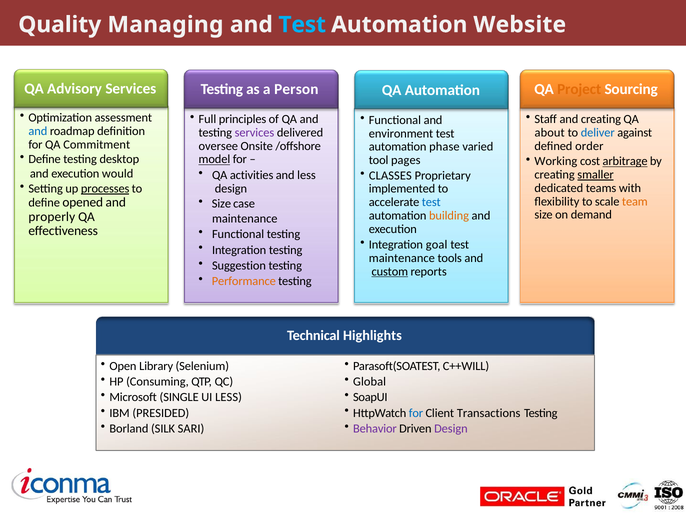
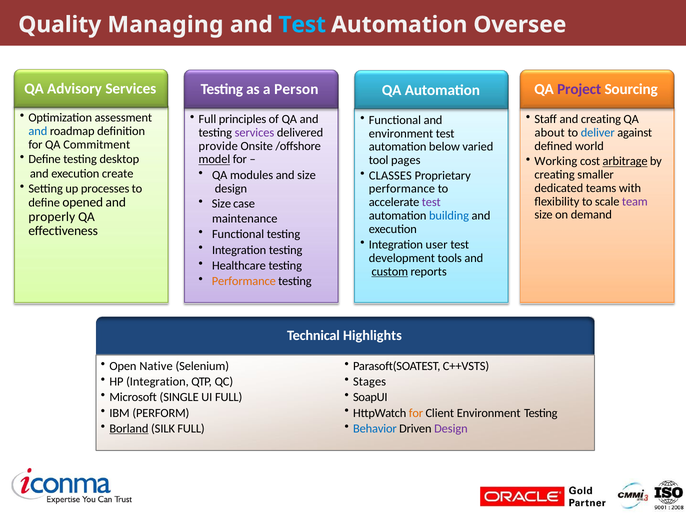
Website: Website -> Oversee (520, 25)
Project colour: orange -> purple (579, 89)
oversee: oversee -> provide (218, 146)
order: order -> world (589, 146)
phase: phase -> below (444, 147)
would: would -> create (118, 174)
activities: activities -> modules (252, 175)
and less: less -> size (307, 175)
smaller underline: present -> none (596, 175)
processes underline: present -> none (105, 189)
implemented: implemented -> performance (402, 189)
team colour: orange -> purple (635, 202)
test colour: blue -> purple (431, 202)
building colour: orange -> blue (449, 216)
goal: goal -> user (437, 245)
maintenance: maintenance -> development (402, 258)
Suggestion: Suggestion -> Healthcare (239, 266)
Library: Library -> Native (156, 366)
C++WILL: C++WILL -> C++VSTS (466, 366)
HP Consuming: Consuming -> Integration (157, 382)
Global: Global -> Stages (370, 382)
UI LESS: LESS -> FULL (229, 398)
PRESIDED: PRESIDED -> PERFORM (161, 413)
for colour: blue -> orange (416, 413)
Client Transactions: Transactions -> Environment (489, 413)
Borland underline: none -> present (129, 429)
SILK SARI: SARI -> FULL (191, 429)
Behavior colour: purple -> blue (375, 429)
